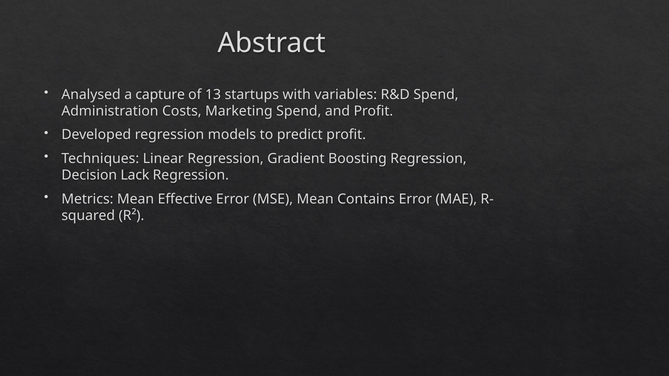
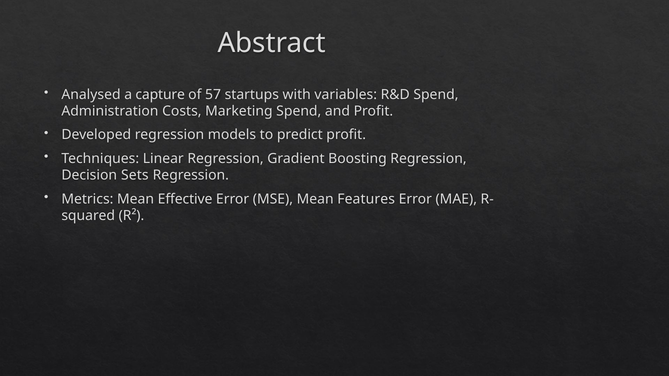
13: 13 -> 57 (213, 95)
Lack: Lack -> Sets (135, 175)
Contains: Contains -> Features (366, 199)
